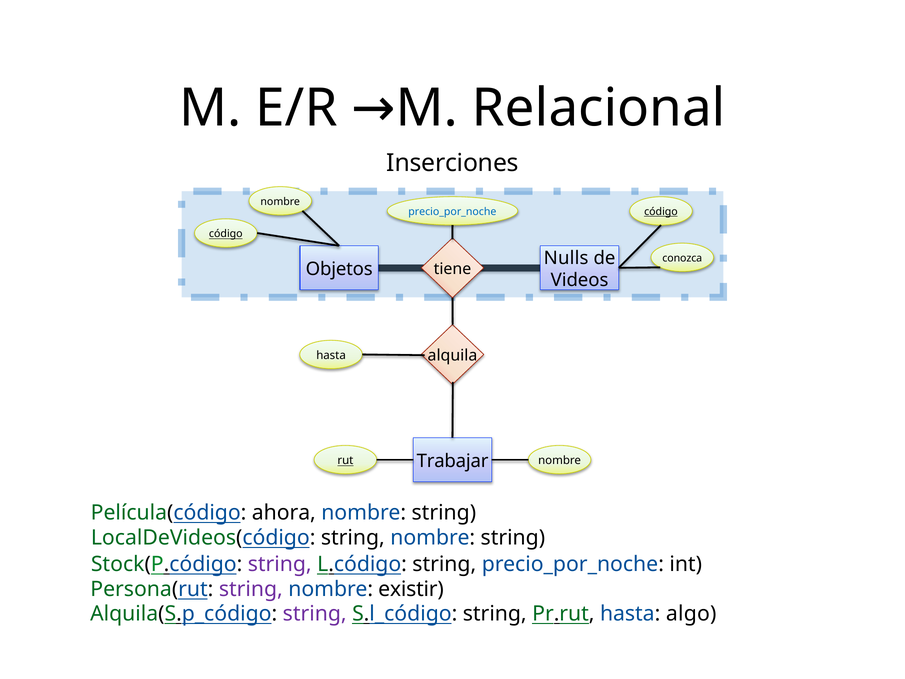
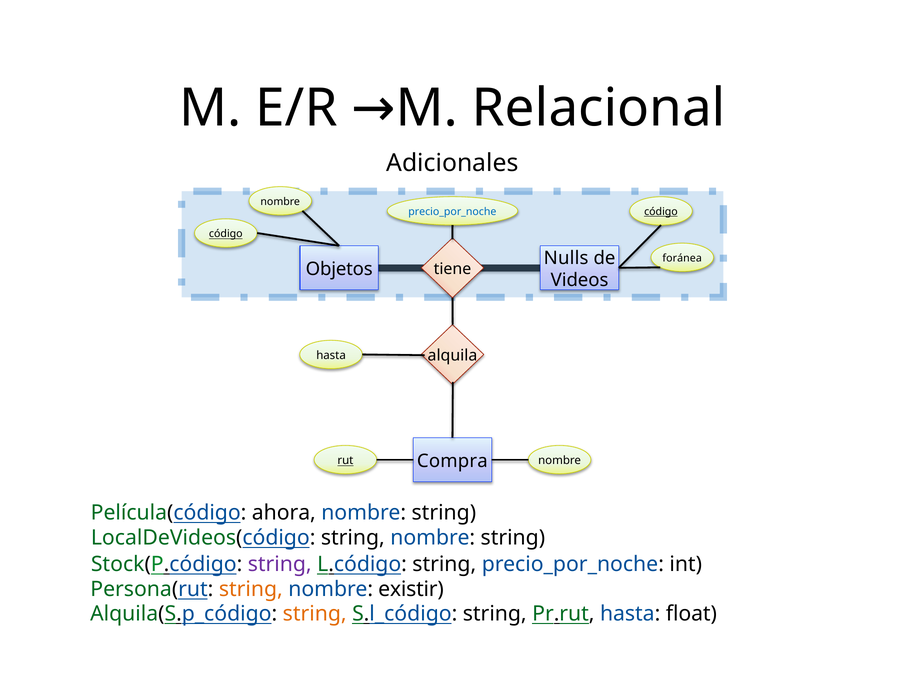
Inserciones: Inserciones -> Adicionales (452, 163)
conozca: conozca -> foránea (682, 258)
Trabajar: Trabajar -> Compra (452, 461)
string colour: purple -> orange (251, 589)
string colour: purple -> orange (315, 614)
algo: algo -> float (691, 614)
